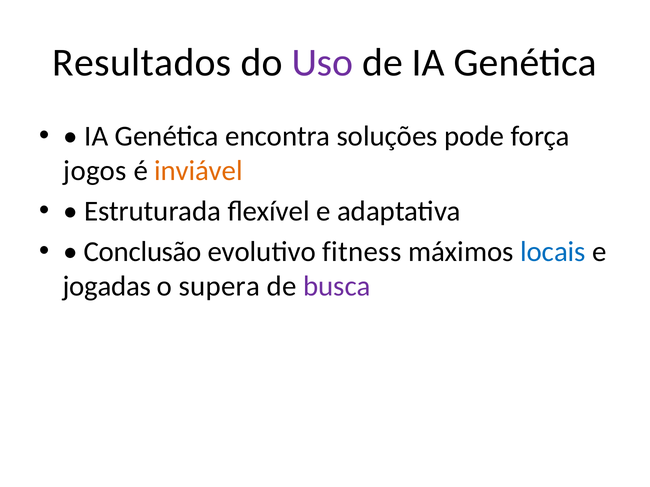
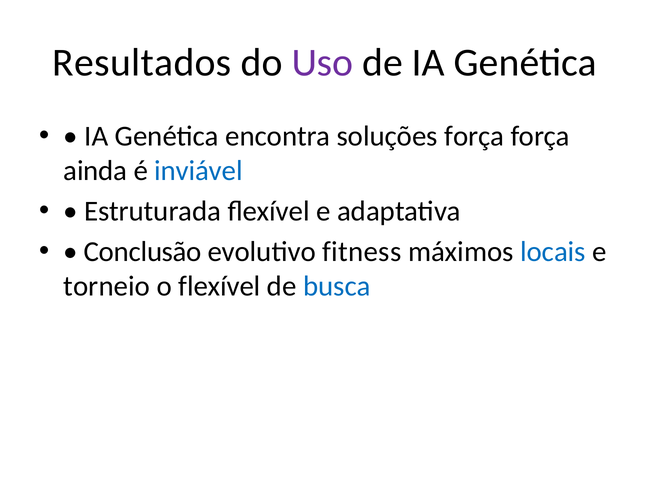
soluções pode: pode -> força (474, 136)
jogos: jogos -> ainda (95, 171)
inviável colour: orange -> blue (199, 171)
jogadas: jogadas -> torneio (107, 287)
o supera: supera -> flexível (219, 287)
busca colour: purple -> blue (337, 287)
